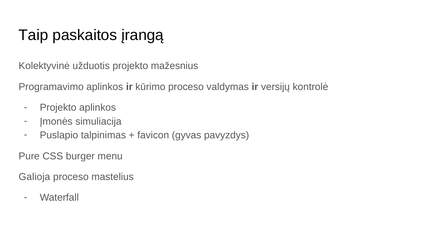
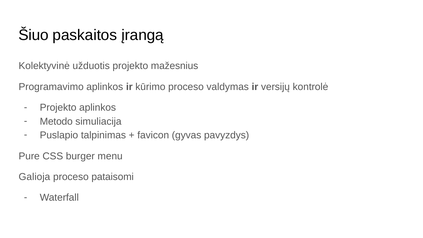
Taip: Taip -> Šiuo (34, 35)
Įmonės: Įmonės -> Metodo (56, 121)
mastelius: mastelius -> pataisomi (113, 177)
